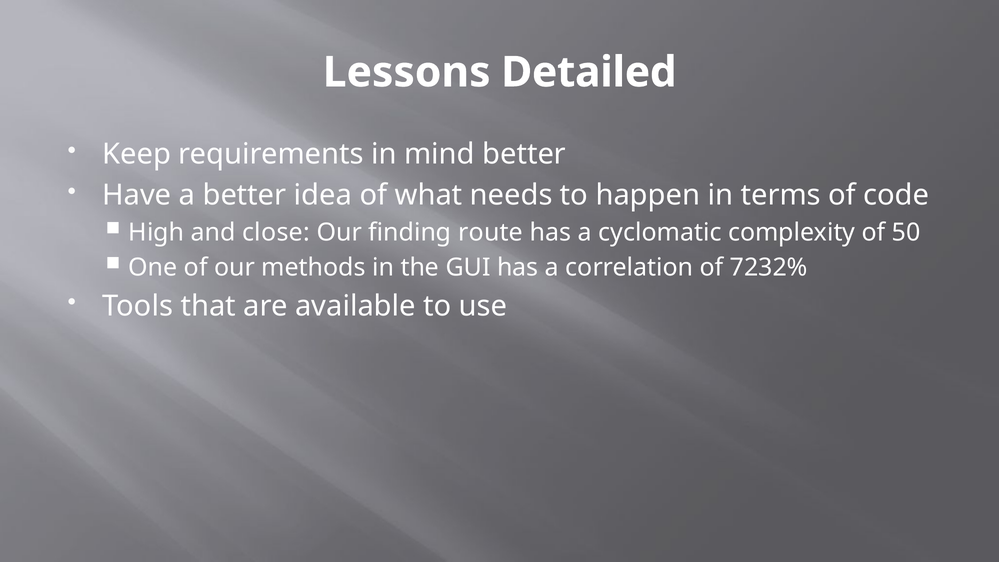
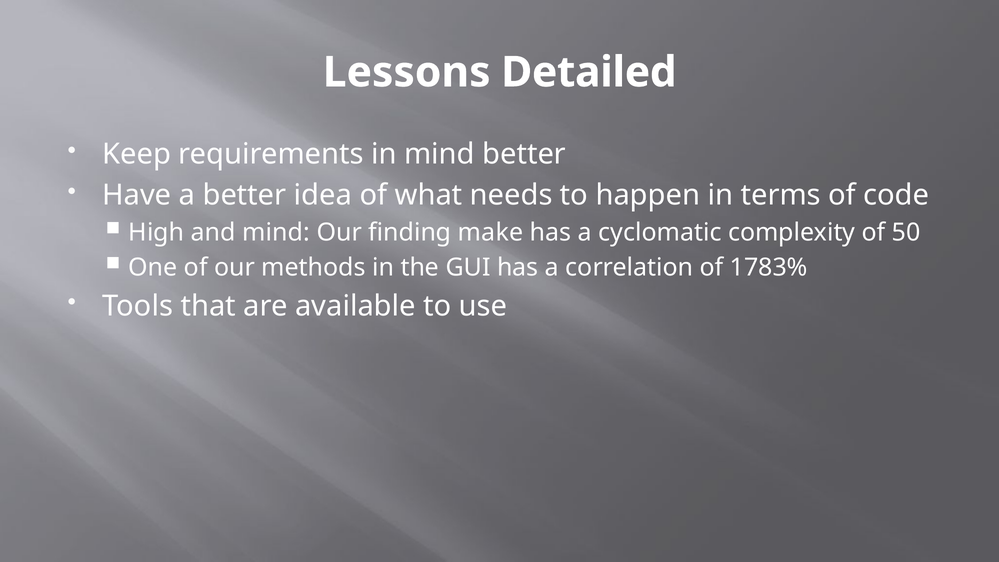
and close: close -> mind (276, 232)
route: route -> make (491, 232)
7232%: 7232% -> 1783% (769, 267)
